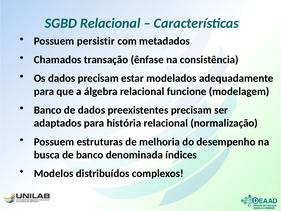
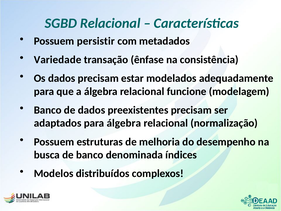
Chamados: Chamados -> Variedade (58, 60)
para história: história -> álgebra (124, 123)
